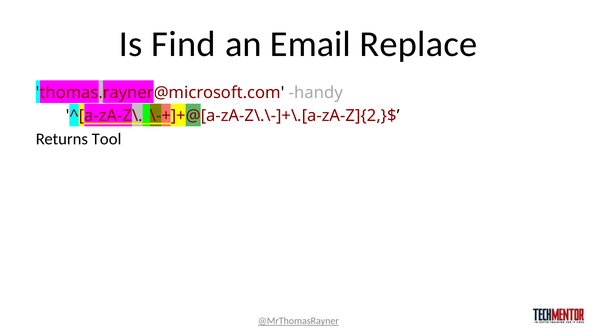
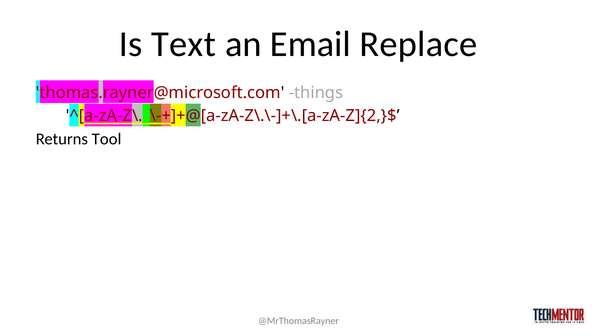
Find: Find -> Text (184, 44)
handy: handy -> things (316, 92)
@MrThomasRayner underline: present -> none (298, 321)
